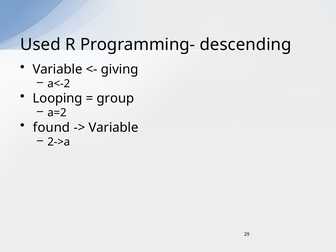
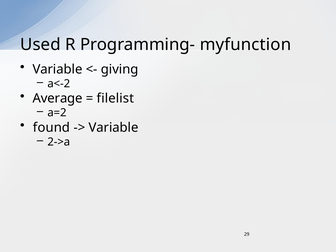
descending: descending -> myfunction (246, 45)
Looping: Looping -> Average (58, 98)
group: group -> filelist (115, 98)
